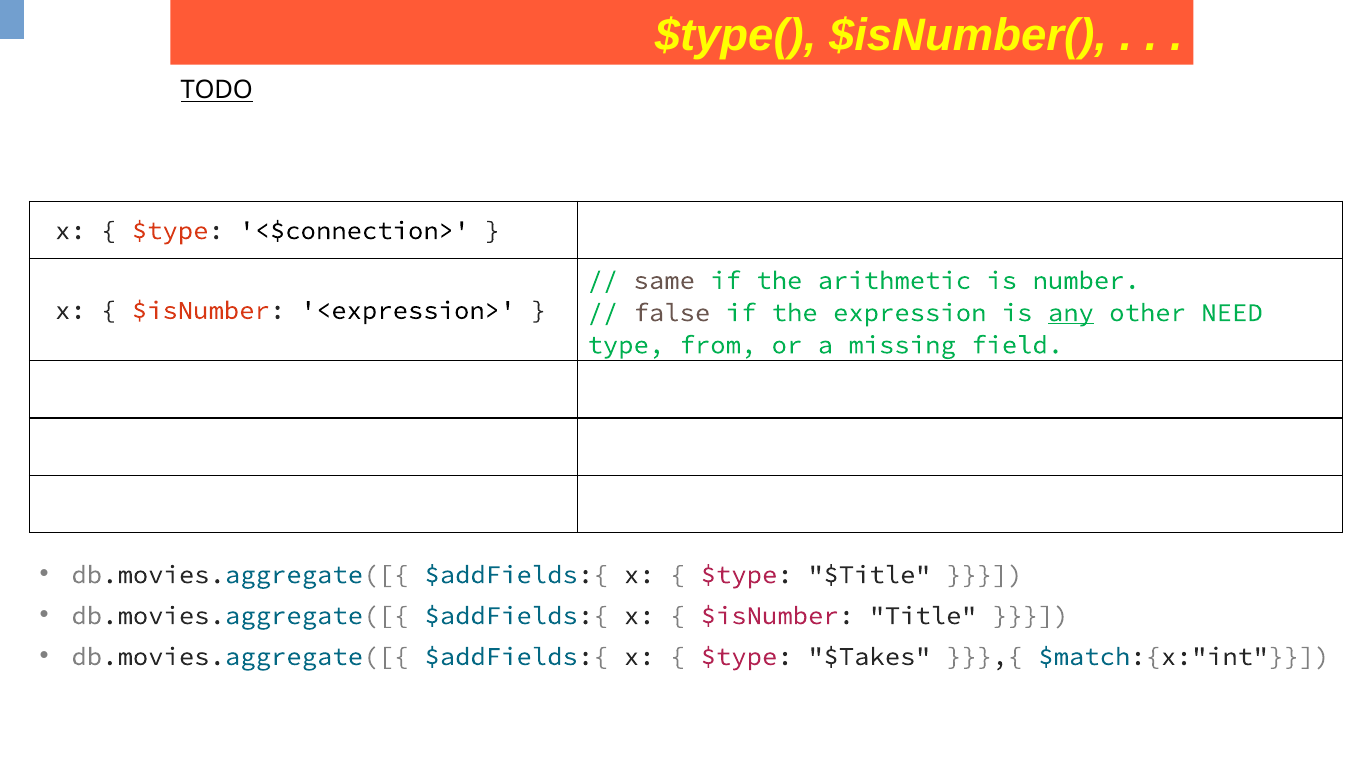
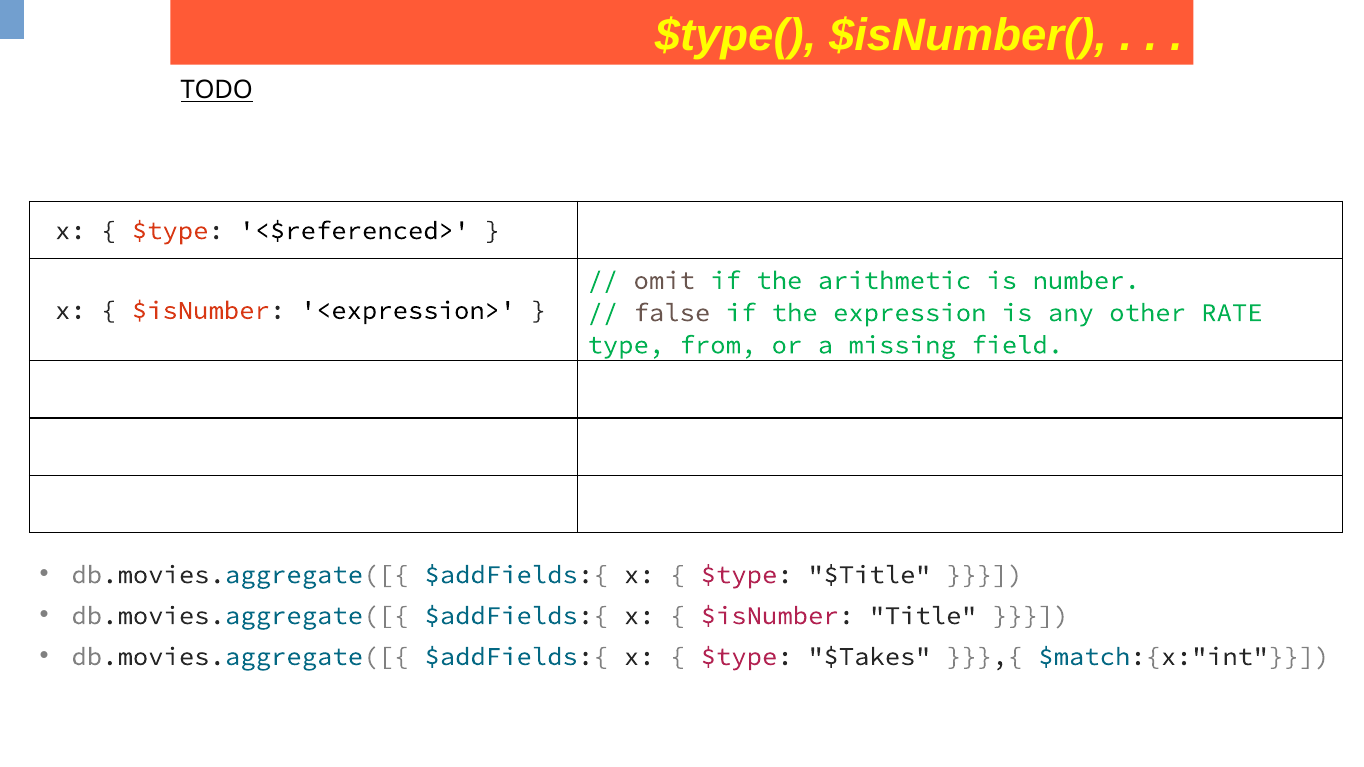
<$connection>: <$connection> -> <$referenced> (354, 231)
same: same -> omit (664, 280)
any underline: present -> none (1071, 313)
NEED: NEED -> RATE (1232, 313)
